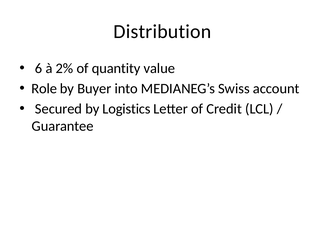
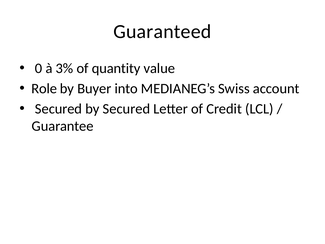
Distribution: Distribution -> Guaranteed (162, 31)
6: 6 -> 0 (39, 68)
2%: 2% -> 3% (64, 68)
by Logistics: Logistics -> Secured (126, 109)
